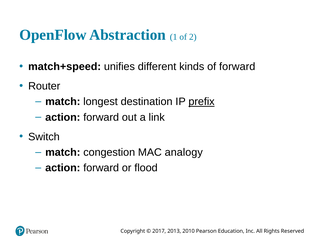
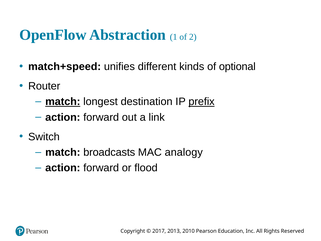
of forward: forward -> optional (237, 67)
match underline: none -> present (63, 102)
congestion: congestion -> broadcasts (109, 152)
